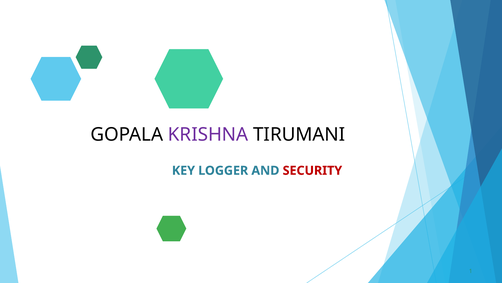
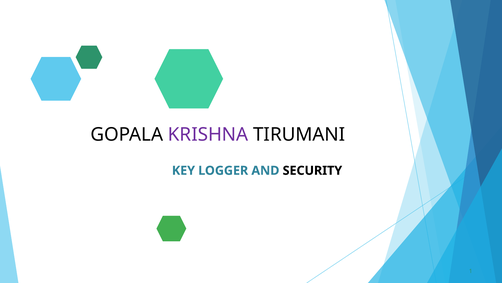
SECURITY colour: red -> black (312, 170)
